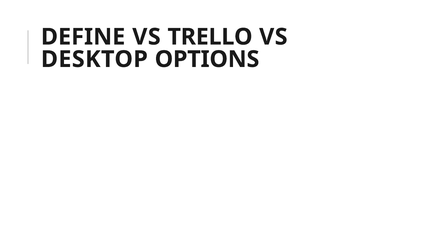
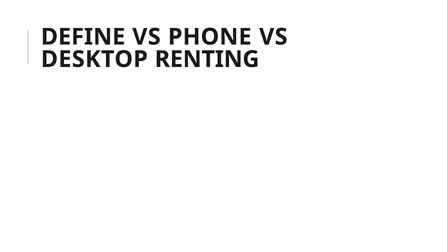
TRELLO: TRELLO -> PHONE (210, 37)
OPTIONS: OPTIONS -> RENTING (207, 59)
